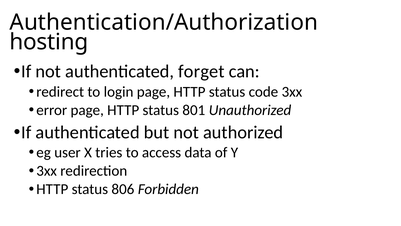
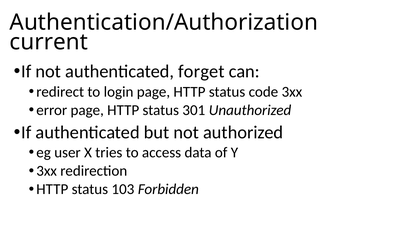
hosting: hosting -> current (49, 42)
801: 801 -> 301 (194, 110)
806: 806 -> 103 (123, 189)
